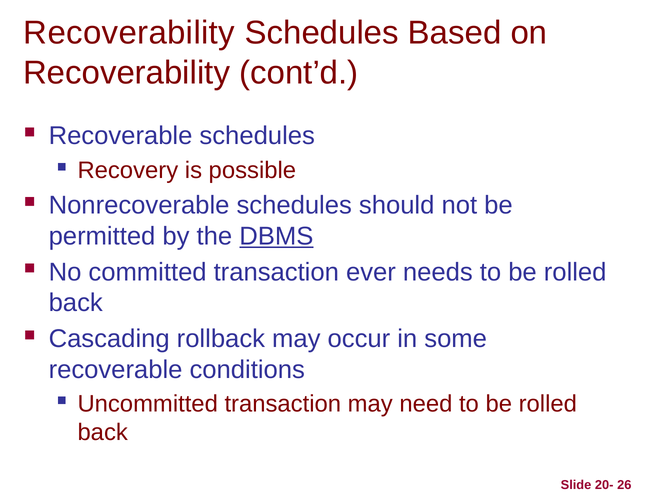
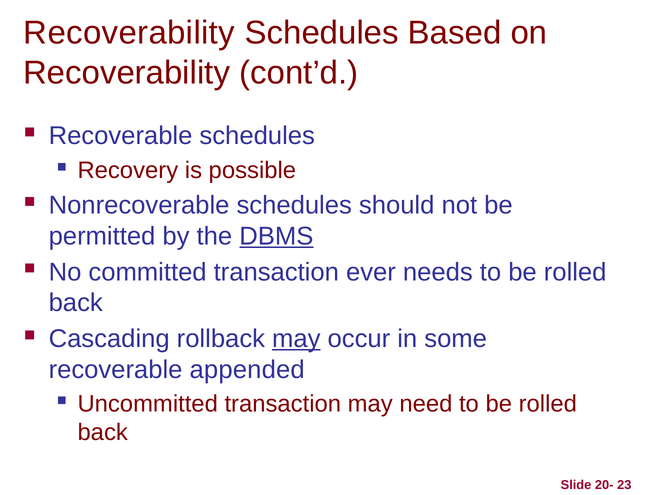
may underline: none -> present (296, 339)
conditions: conditions -> appended (247, 370)
26: 26 -> 23 (624, 485)
